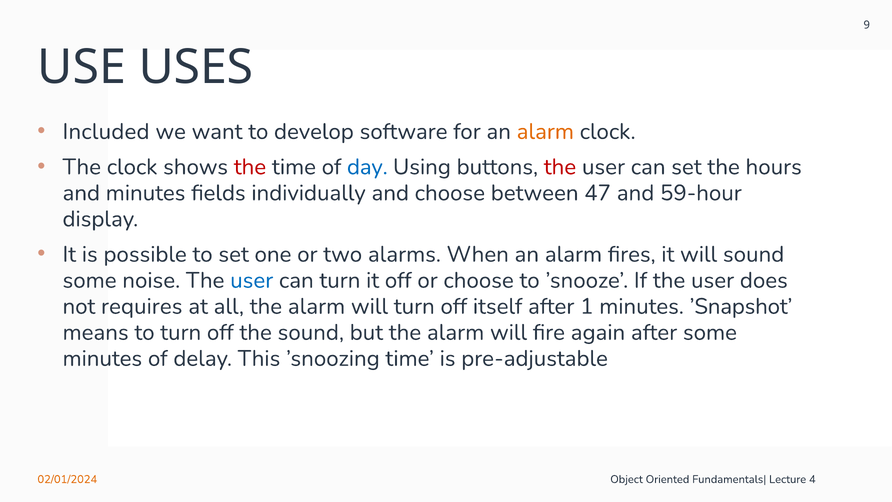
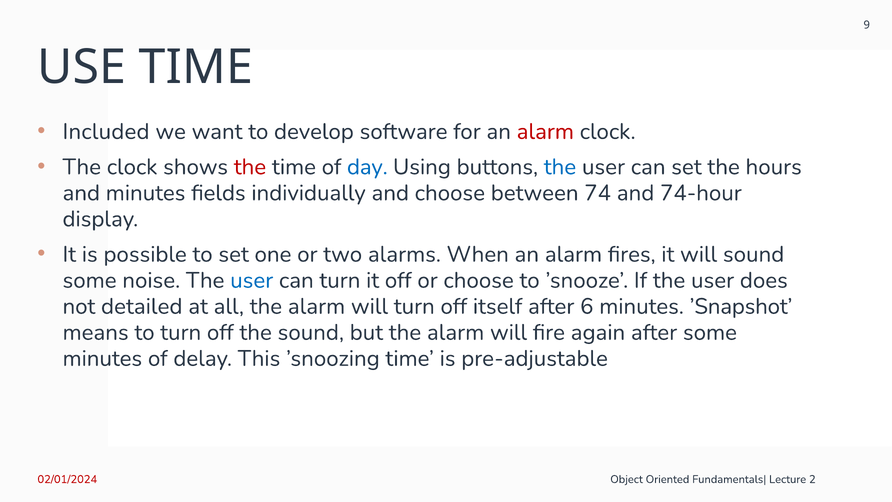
USE USES: USES -> TIME (196, 67)
alarm colour: orange -> red (545, 131)
the colour: red -> blue (560, 167)
47: 47 -> 74 (598, 193)
59-hour: 59-hour -> 74-hour (701, 193)
requires: requires -> detailed (142, 306)
1: 1 -> 6 (587, 306)
02/01/2024 colour: orange -> red (67, 479)
4: 4 -> 2 (812, 479)
